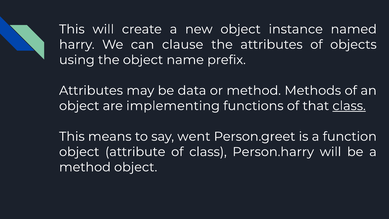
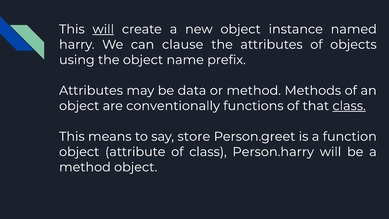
will underline: none -> present (103, 29)
implementing: implementing -> conventionally (173, 106)
went: went -> store (194, 136)
